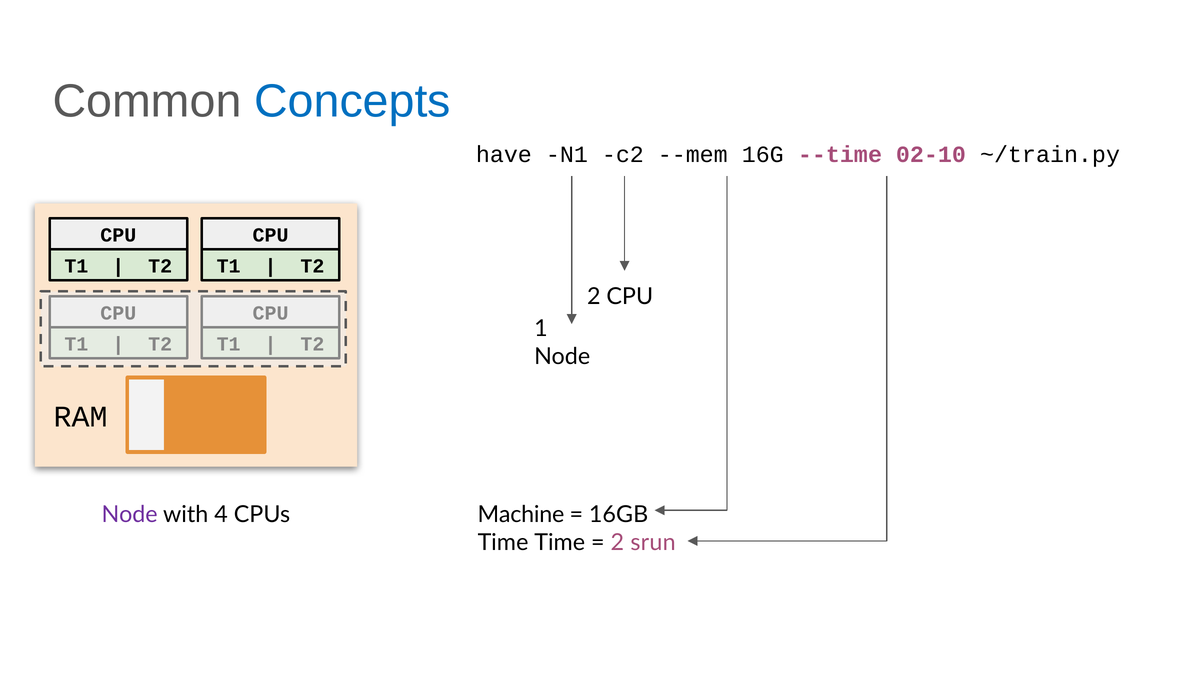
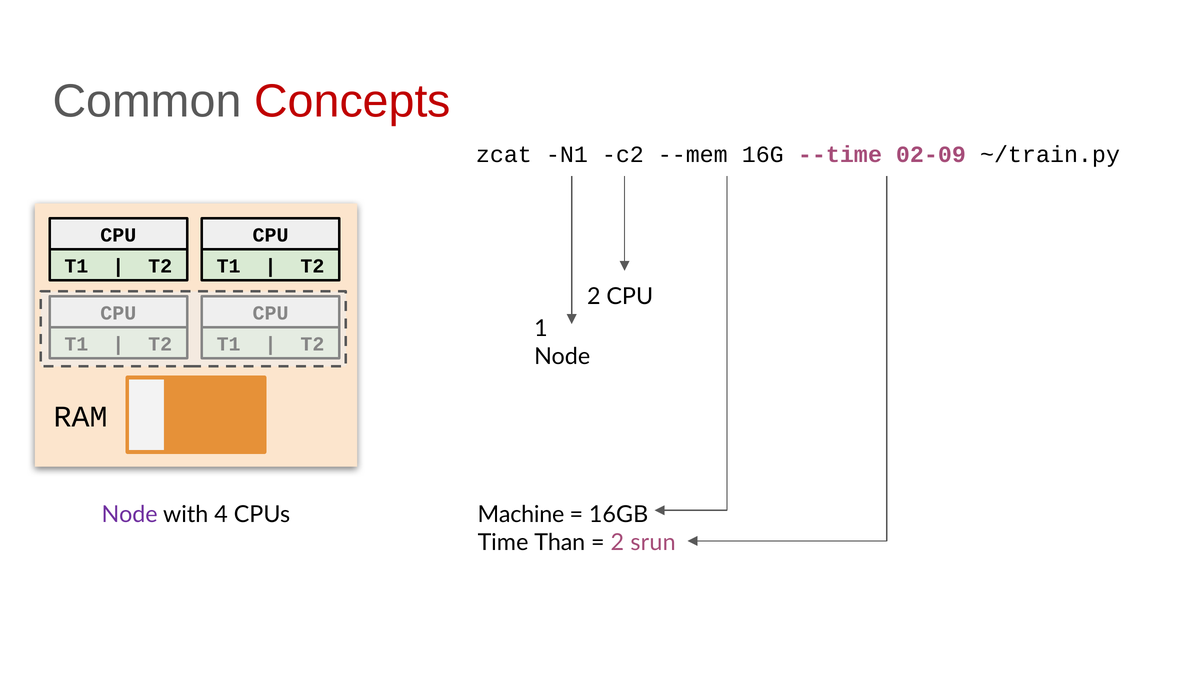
Concepts colour: blue -> red (352, 101)
have: have -> zcat (504, 154)
02-10: 02-10 -> 02-09 (931, 154)
Time Time: Time -> Than (560, 542)
